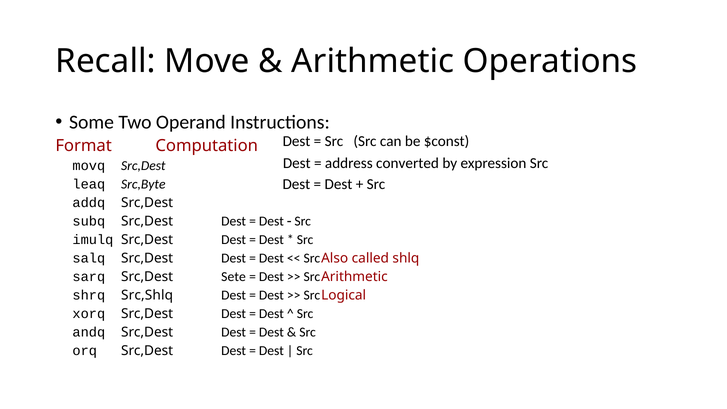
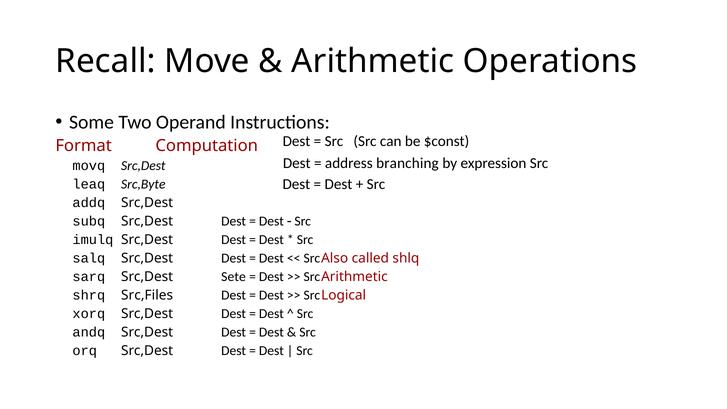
converted: converted -> branching (407, 163)
Src,Shlq: Src,Shlq -> Src,Files (147, 295)
